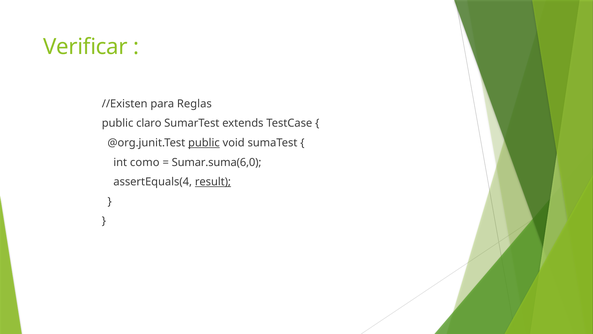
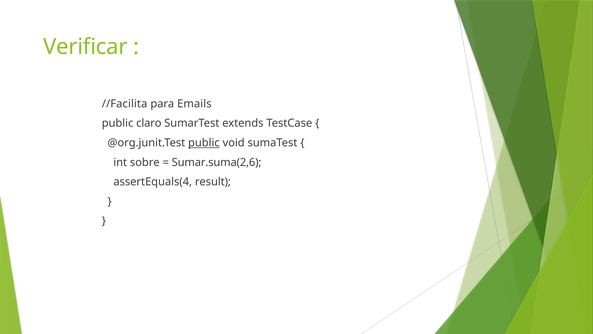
//Existen: //Existen -> //Facilita (125, 104)
Reglas: Reglas -> Emails (194, 104)
como: como -> sobre (145, 162)
Sumar.suma(6,0: Sumar.suma(6,0 -> Sumar.suma(2,6 (217, 162)
result underline: present -> none (213, 182)
